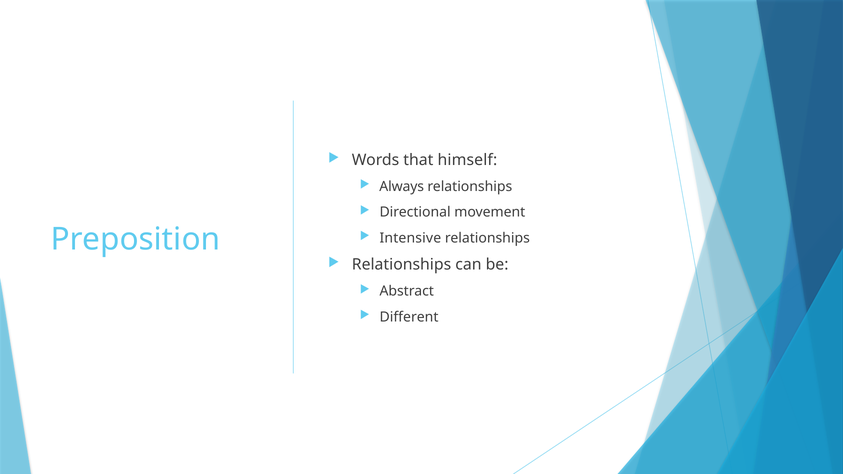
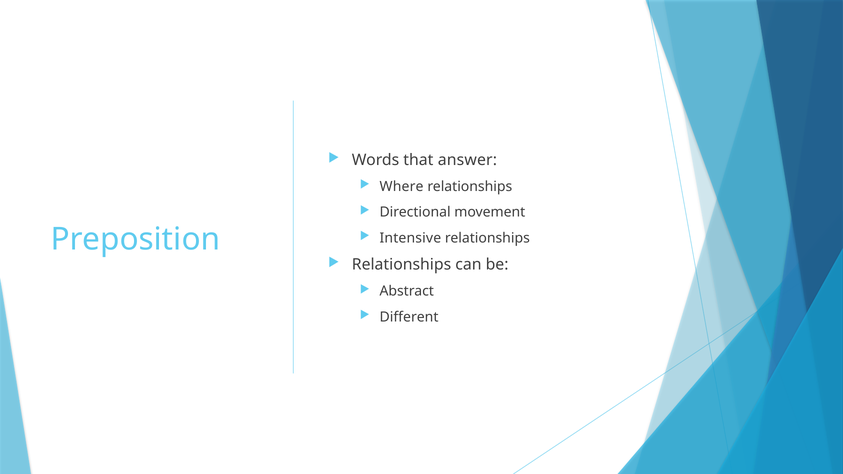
himself: himself -> answer (467, 160)
Always: Always -> Where (402, 187)
